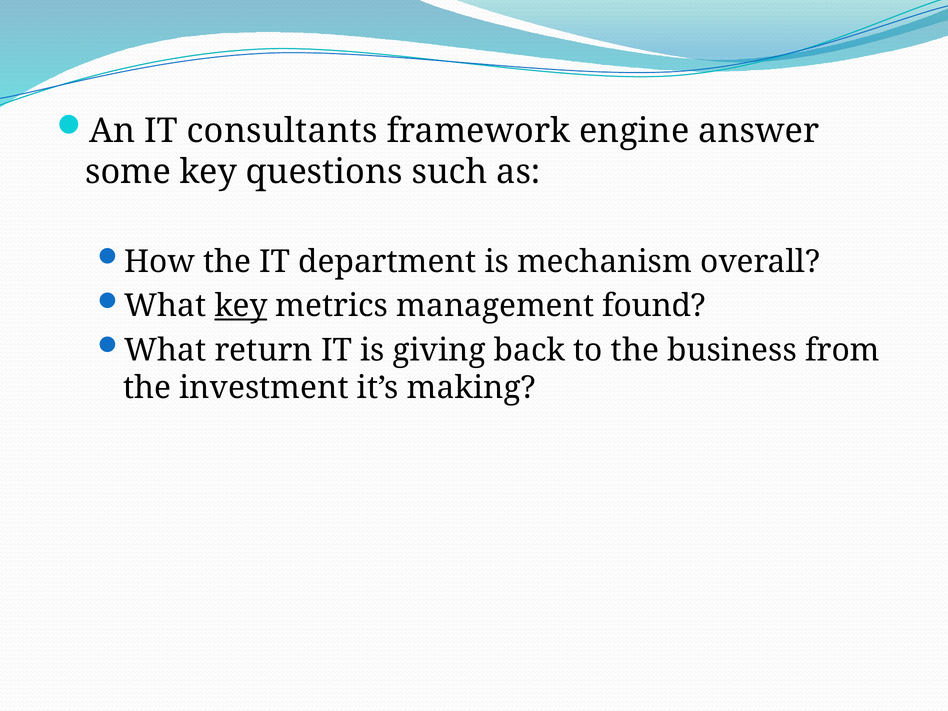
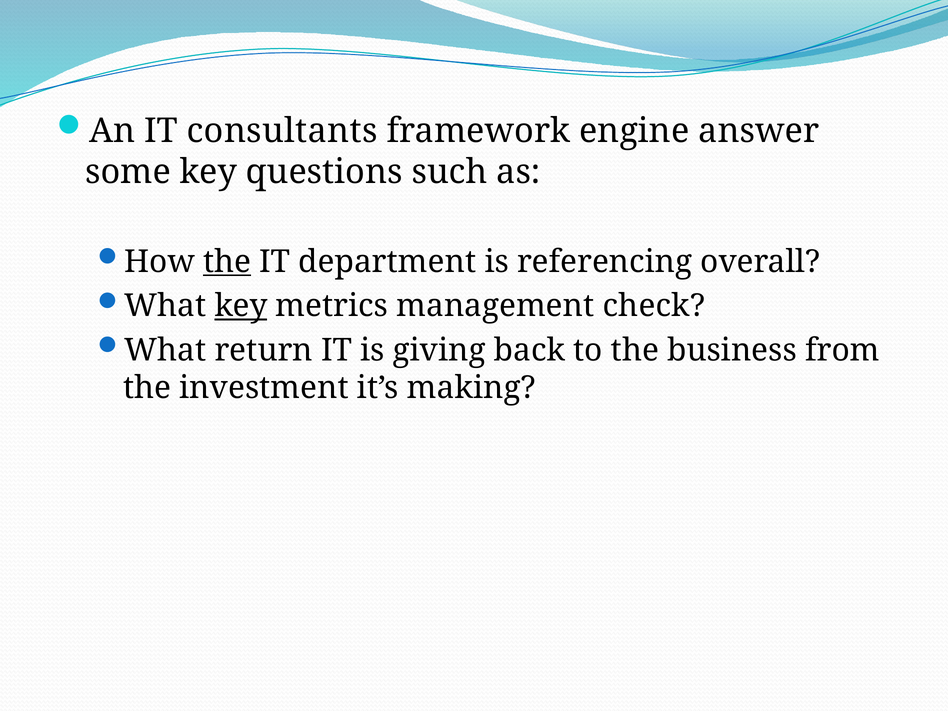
the underline: none -> present (227, 262)
mechanism: mechanism -> referencing (605, 262)
found: found -> check (654, 306)
